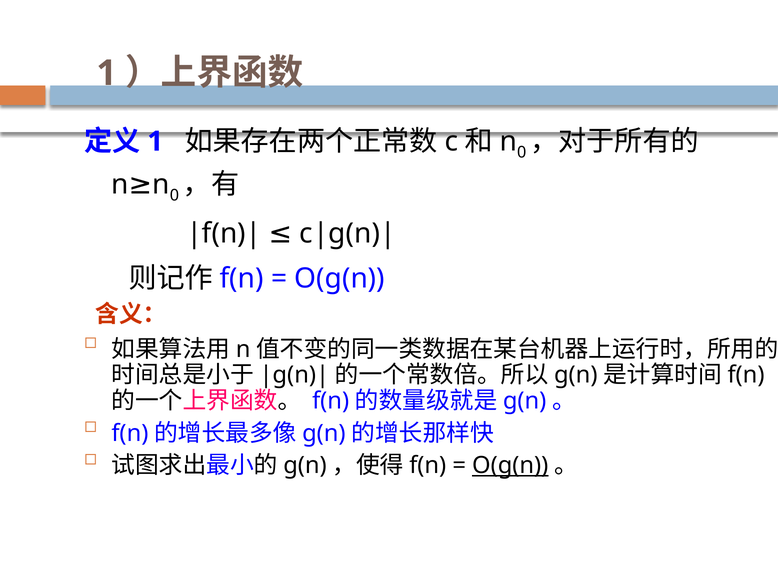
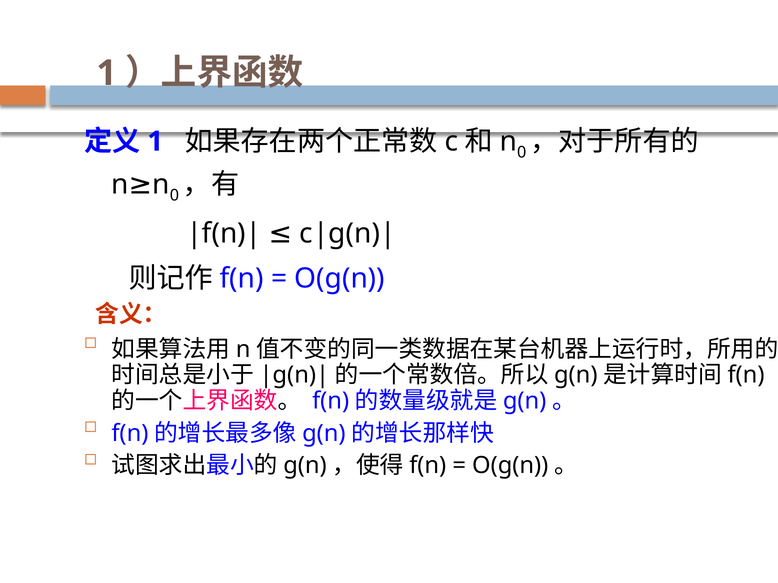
Ο(g(n underline: present -> none (510, 466)
